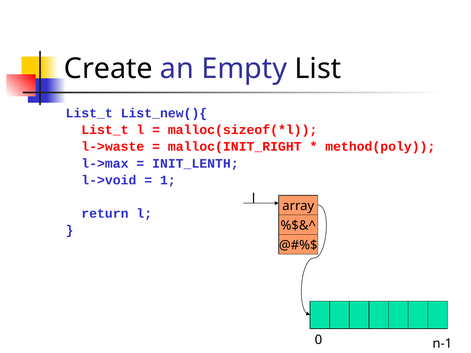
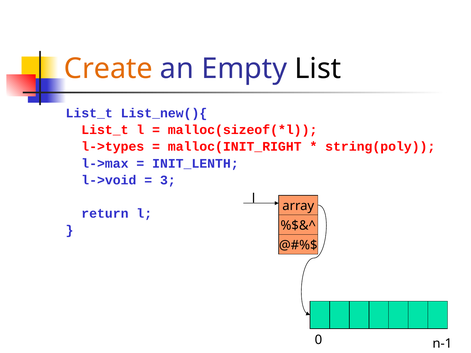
Create colour: black -> orange (108, 69)
l->waste: l->waste -> l->types (113, 147)
method(poly: method(poly -> string(poly (380, 147)
1: 1 -> 3 (168, 180)
